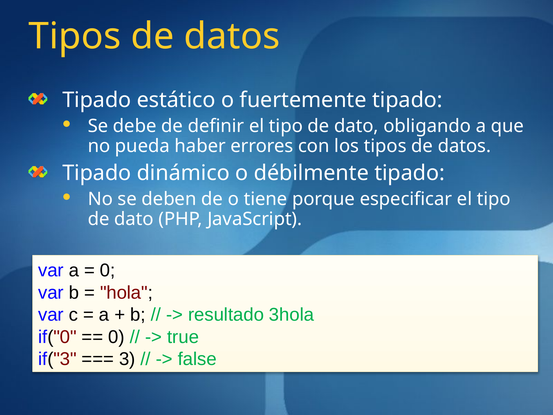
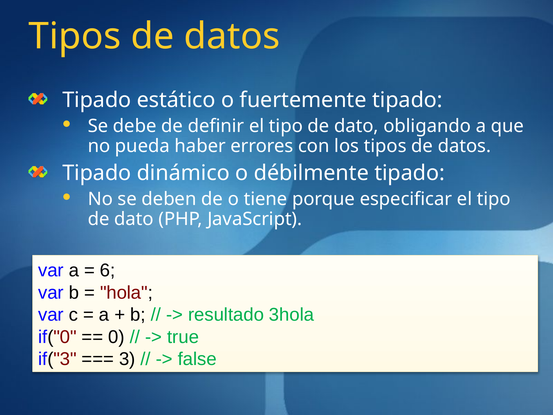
0: 0 -> 6 (108, 270)
